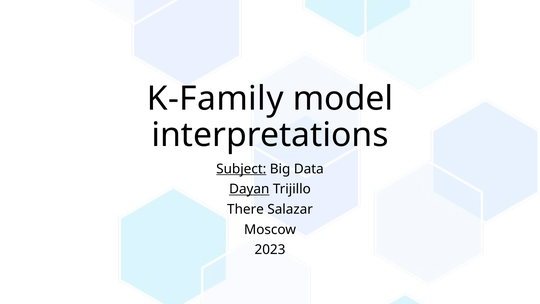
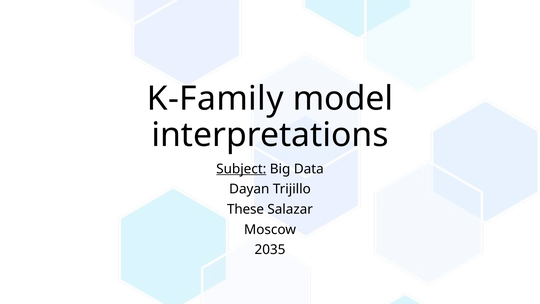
Dayan underline: present -> none (249, 189)
There: There -> These (246, 209)
2023: 2023 -> 2035 (270, 250)
